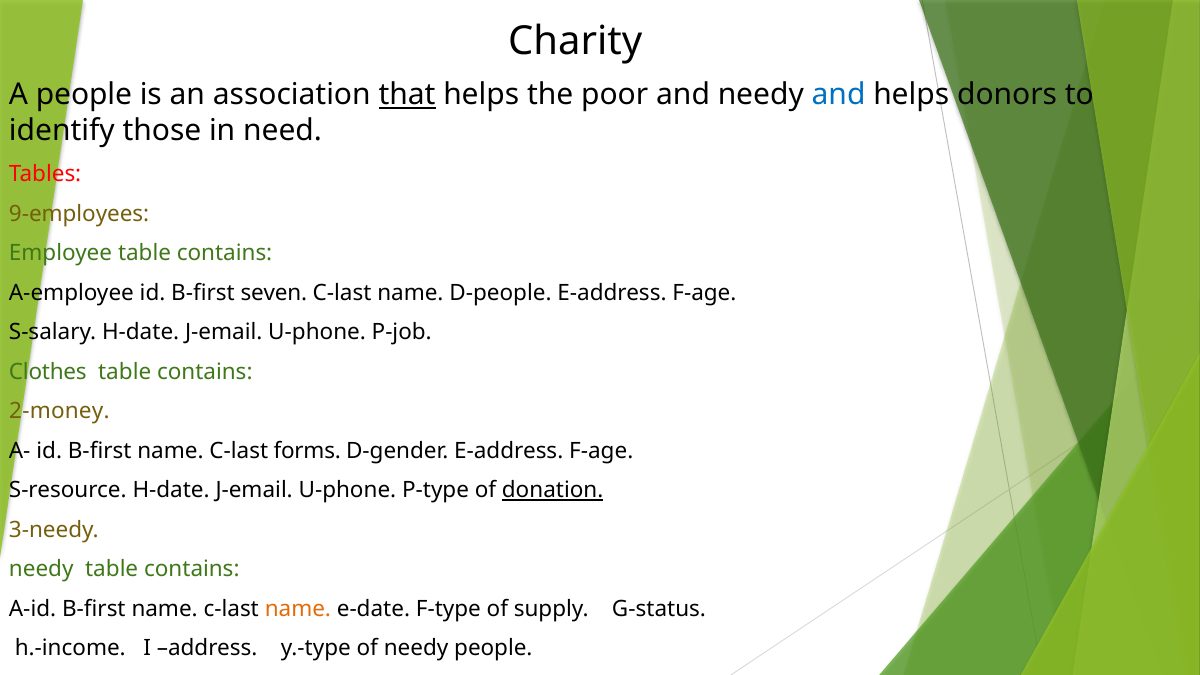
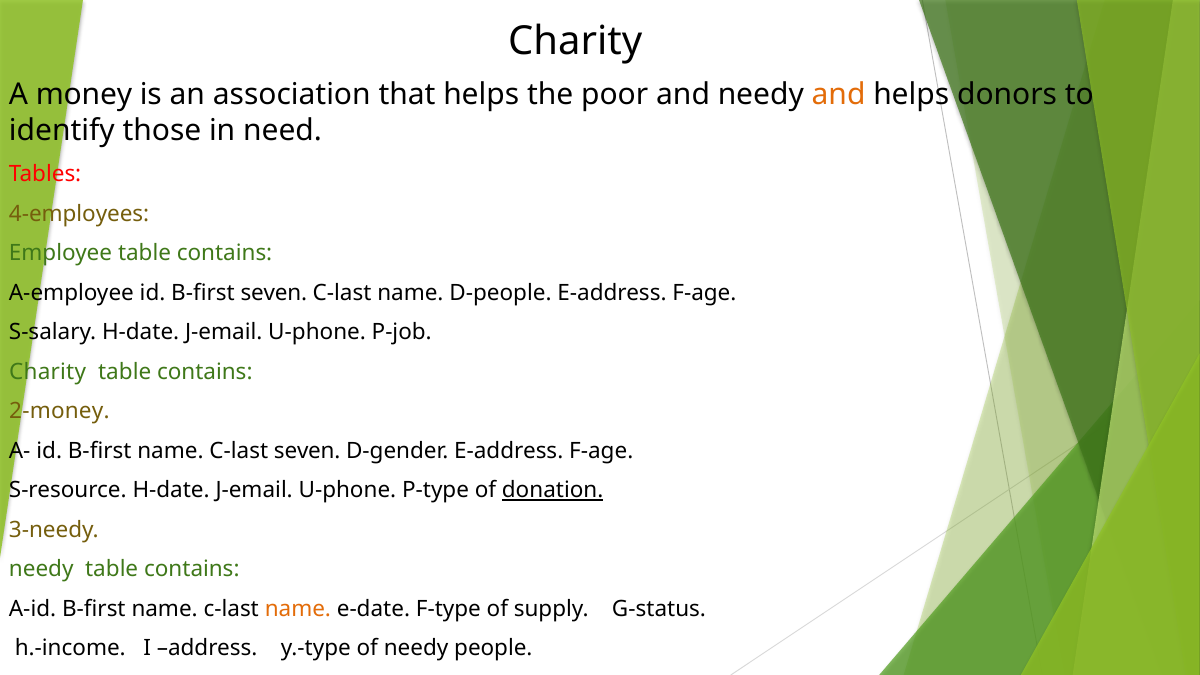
A people: people -> money (84, 95)
that underline: present -> none (407, 95)
and colour: blue -> orange (839, 95)
9-employees: 9-employees -> 4-employees (79, 214)
Clothes: Clothes -> Charity (48, 372)
C-last forms: forms -> seven (307, 451)
